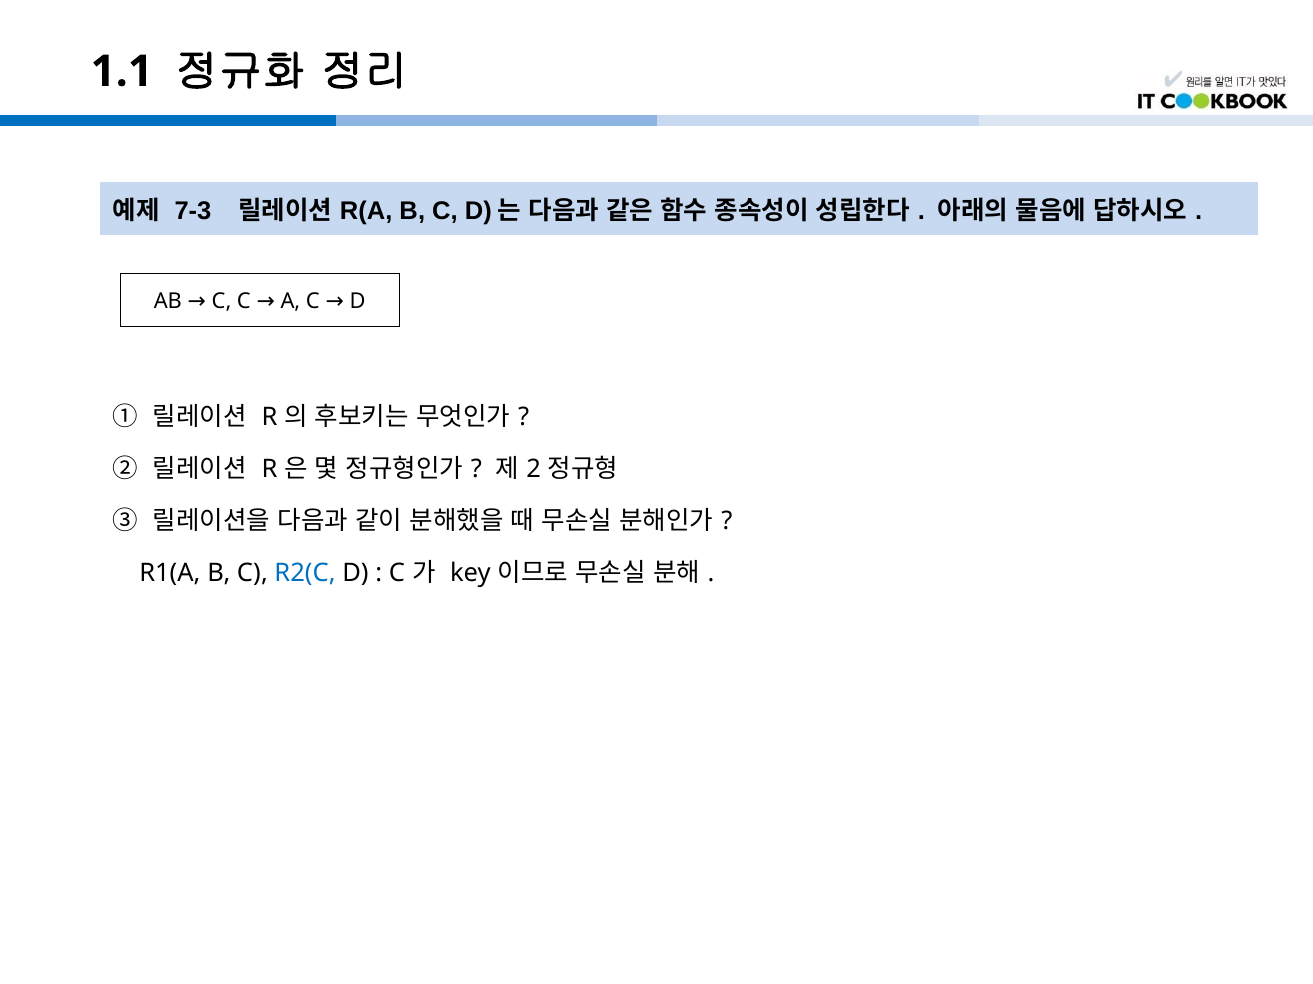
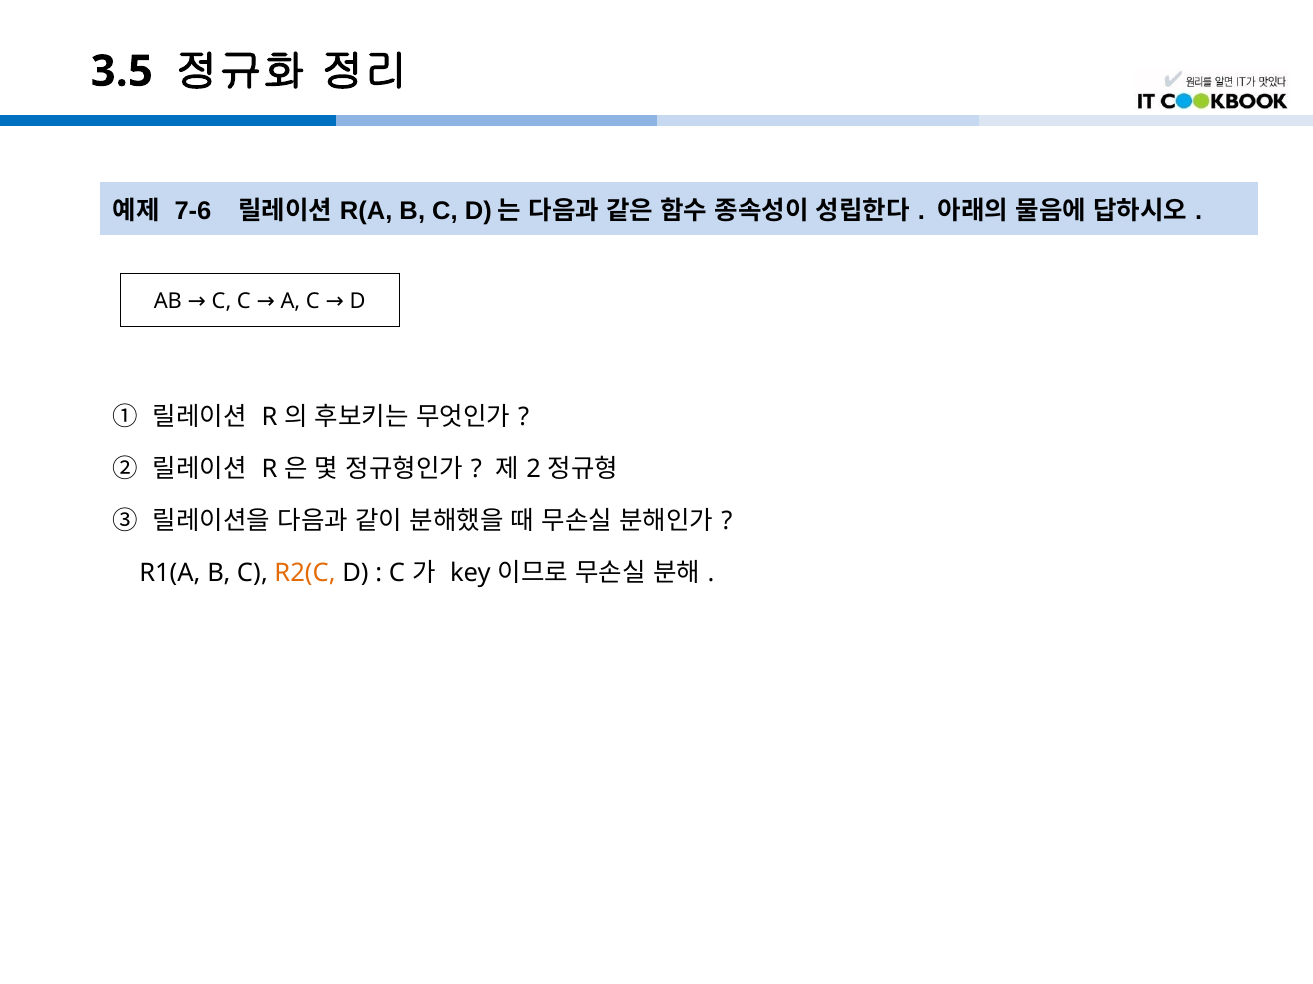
1.1: 1.1 -> 3.5 (122, 71)
7-3: 7-3 -> 7-6 (193, 212)
R2(C colour: blue -> orange (305, 573)
